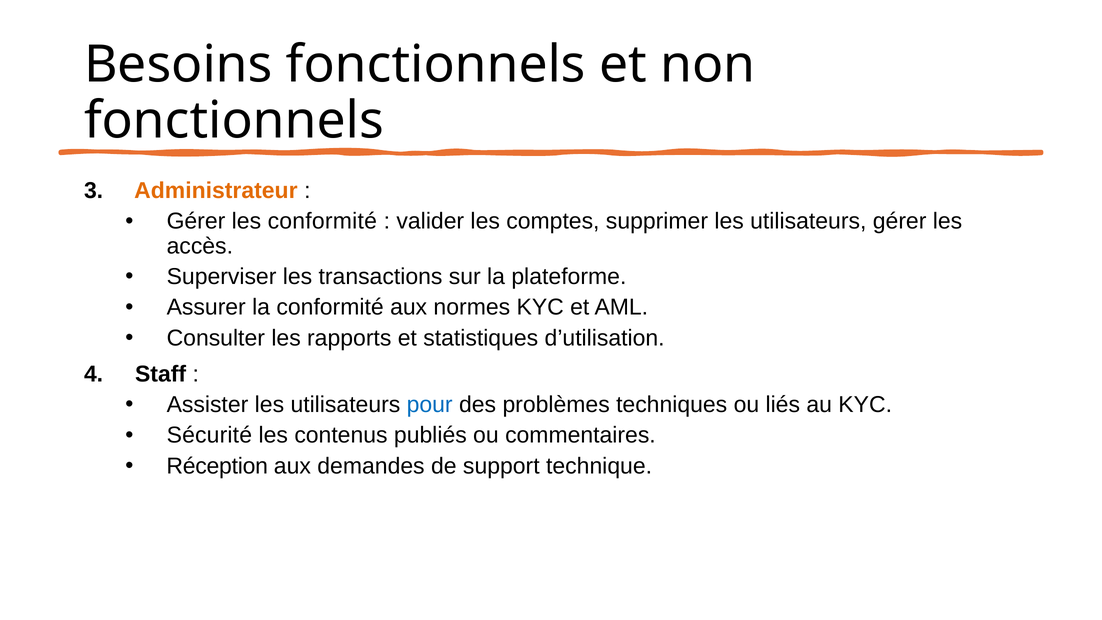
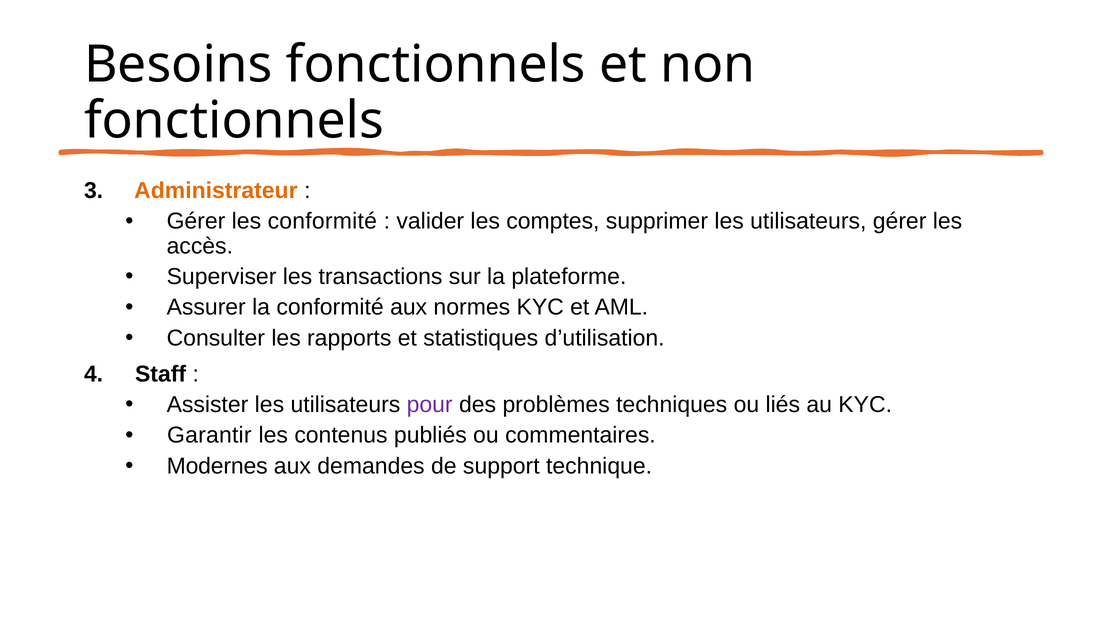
pour colour: blue -> purple (430, 405)
Sécurité: Sécurité -> Garantir (209, 435)
Réception: Réception -> Modernes (217, 466)
